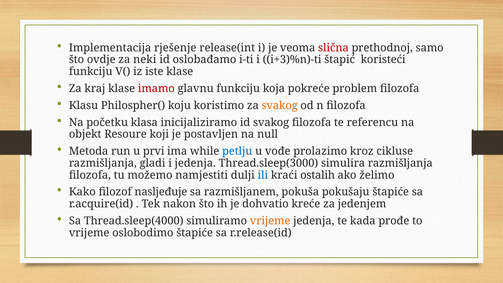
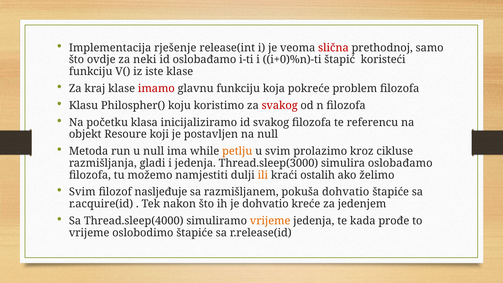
i+3)%n)-ti: i+3)%n)-ti -> i+0)%n)-ti (292, 60)
svakog colour: orange -> red (280, 105)
u prvi: prvi -> null (154, 151)
petlju colour: blue -> orange (237, 151)
u vođe: vođe -> svim (278, 151)
simulira razmišljanja: razmišljanja -> oslobađamo (400, 163)
ili colour: blue -> orange (263, 175)
Kako: Kako -> Svim (82, 192)
pokuša pokušaju: pokušaju -> dohvatio (346, 192)
